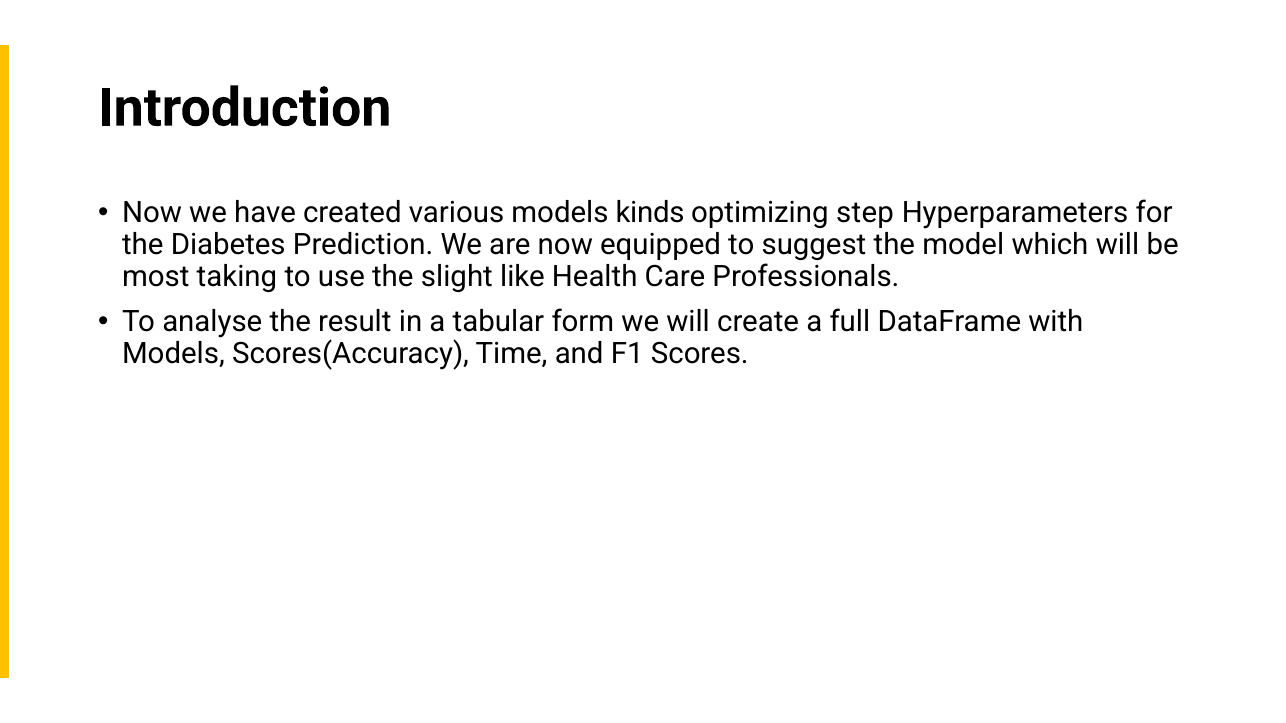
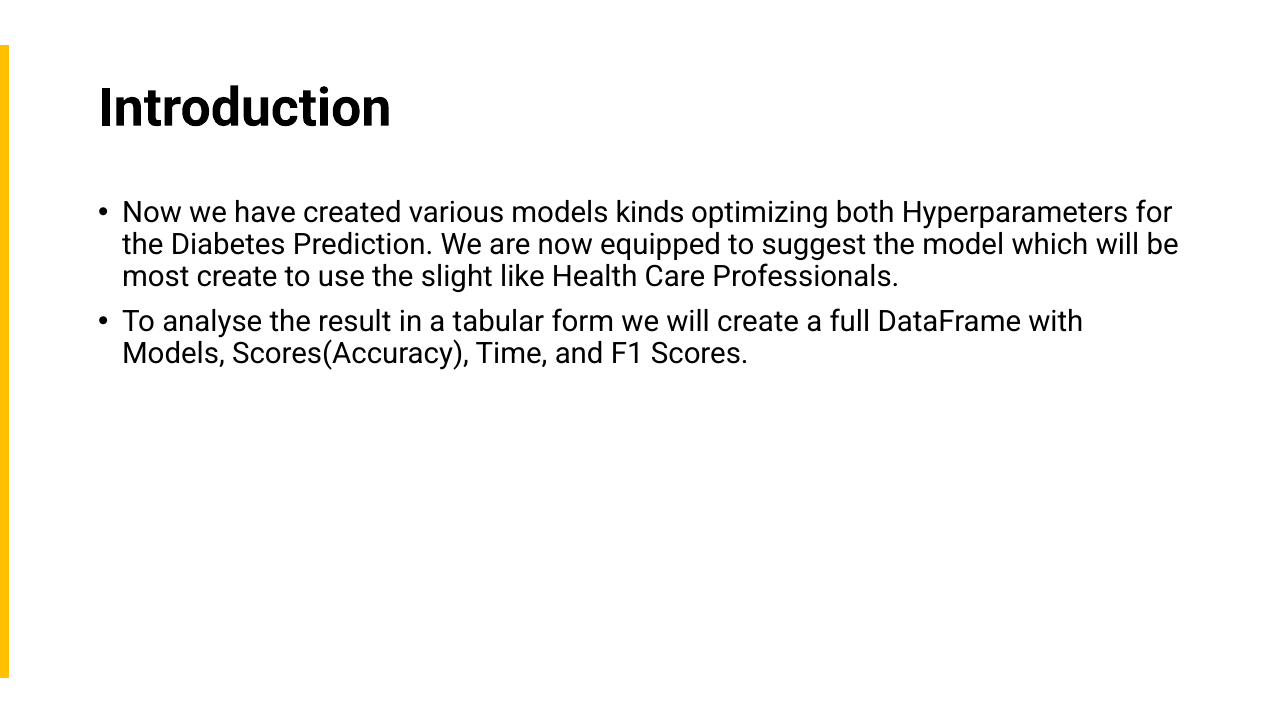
step: step -> both (865, 213)
most taking: taking -> create (237, 277)
